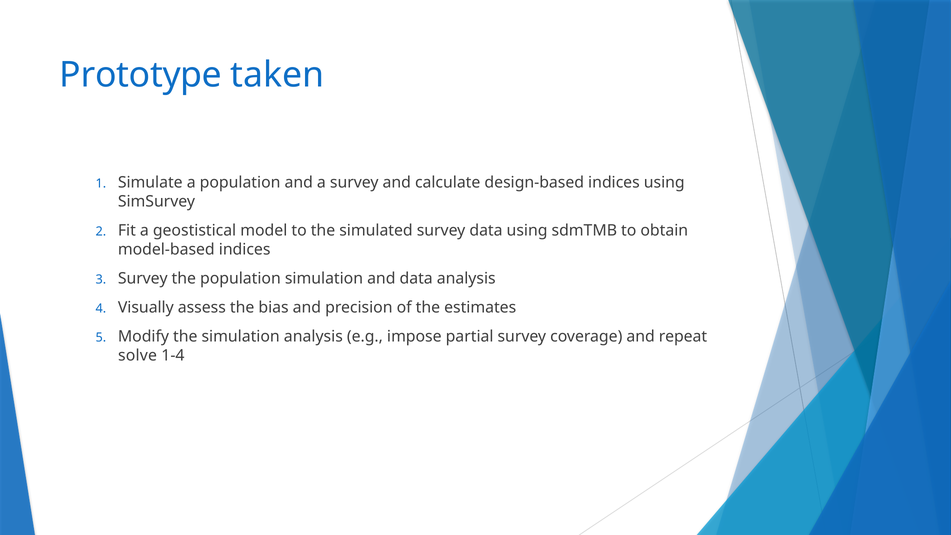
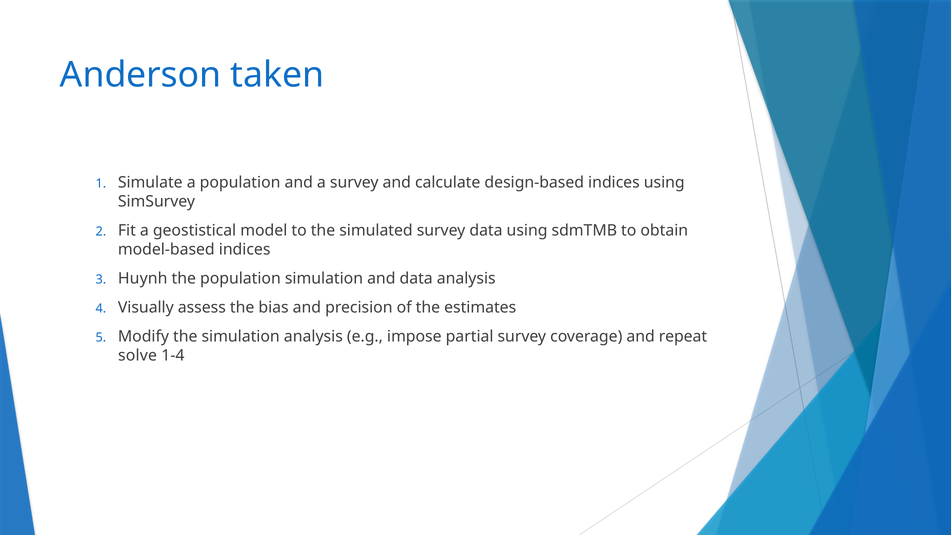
Prototype: Prototype -> Anderson (141, 75)
Survey: Survey -> Huynh (143, 279)
